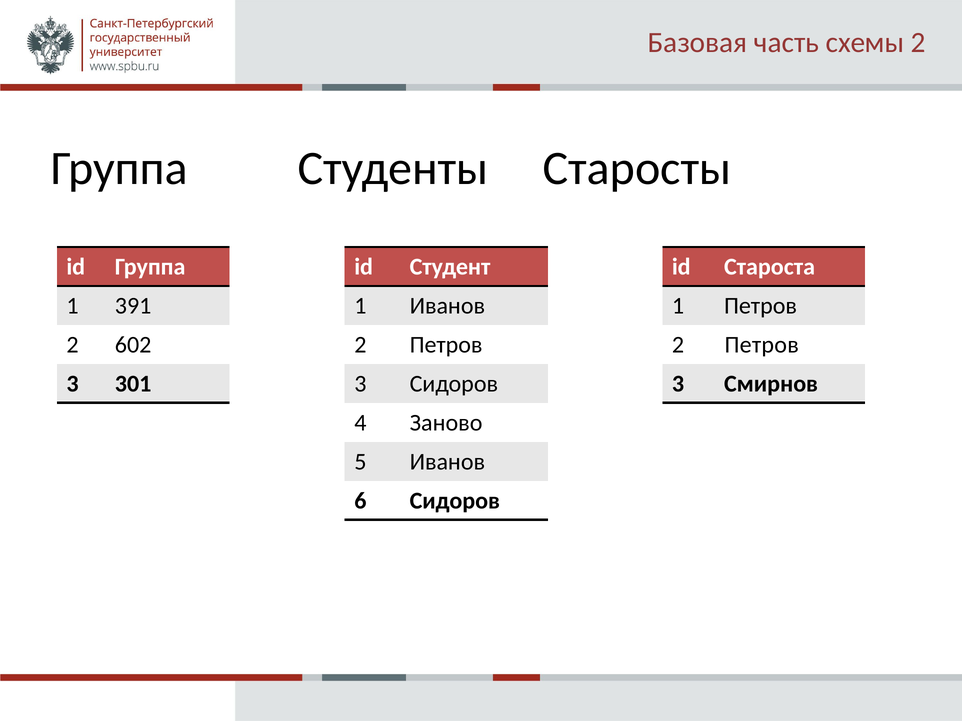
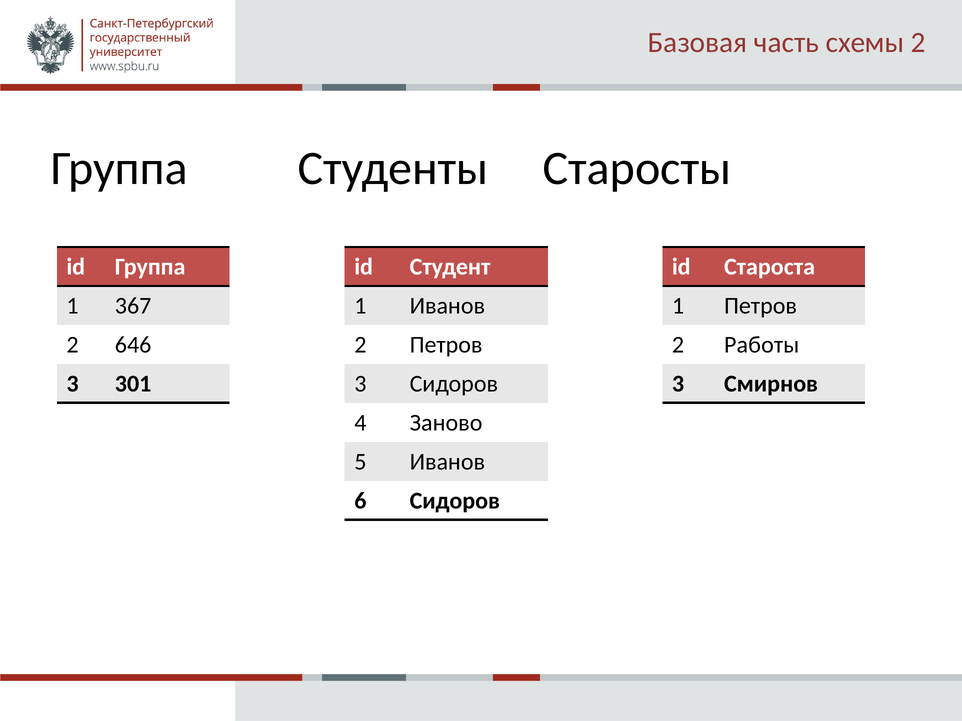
391: 391 -> 367 (133, 306)
602: 602 -> 646 (133, 345)
Петров: Петров -> Работы (762, 345)
